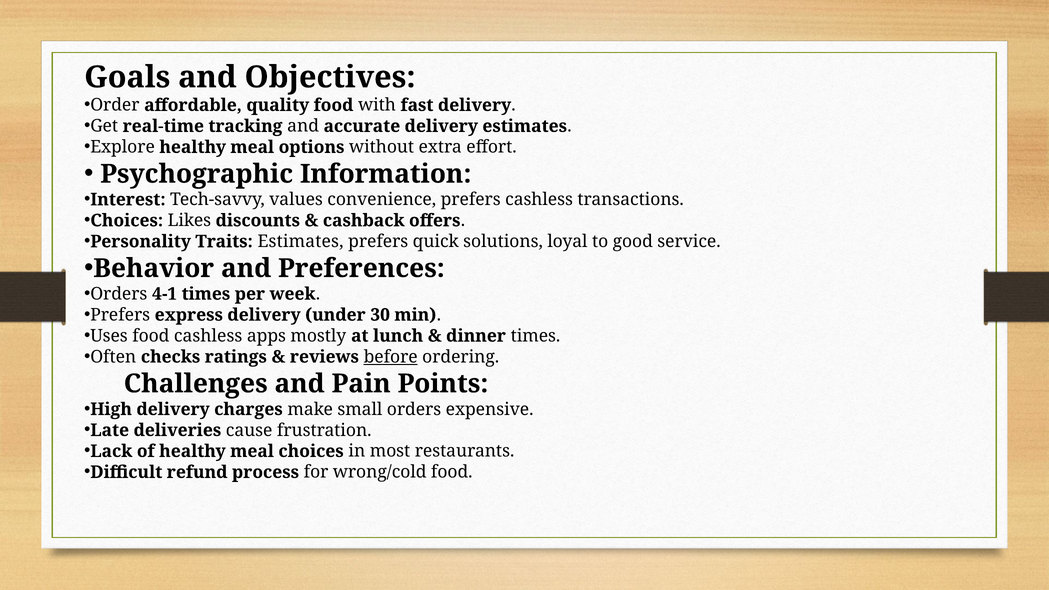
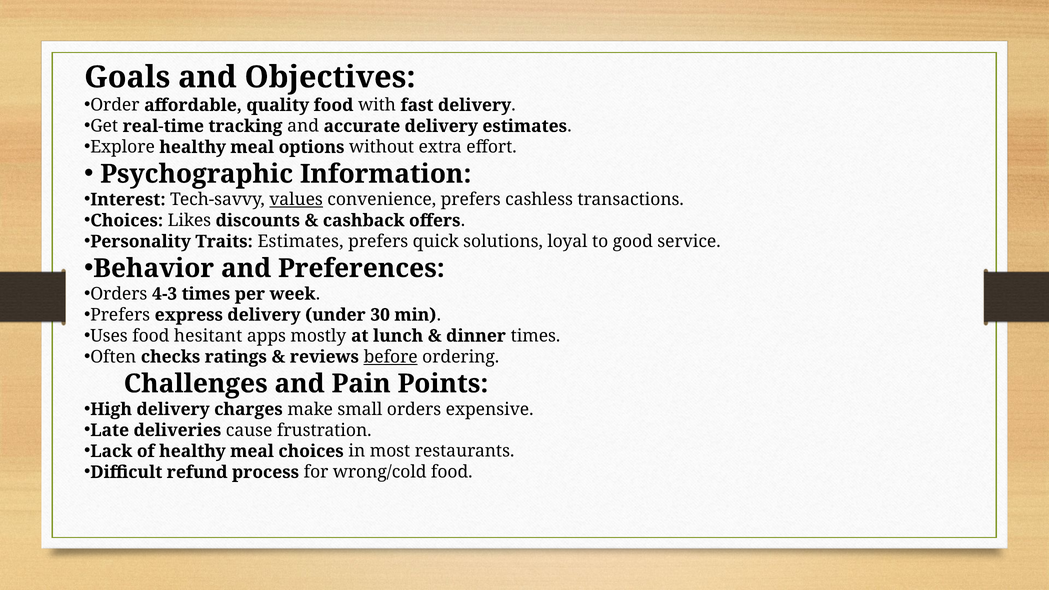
values underline: none -> present (296, 200)
4-1: 4-1 -> 4-3 (165, 294)
food cashless: cashless -> hesitant (208, 336)
